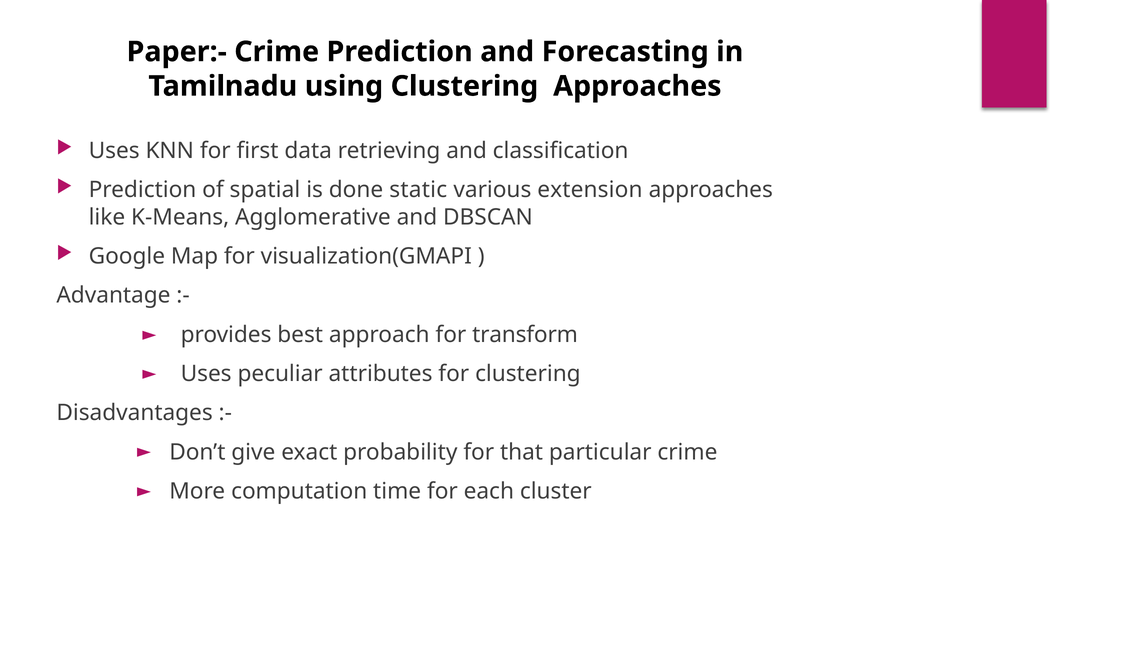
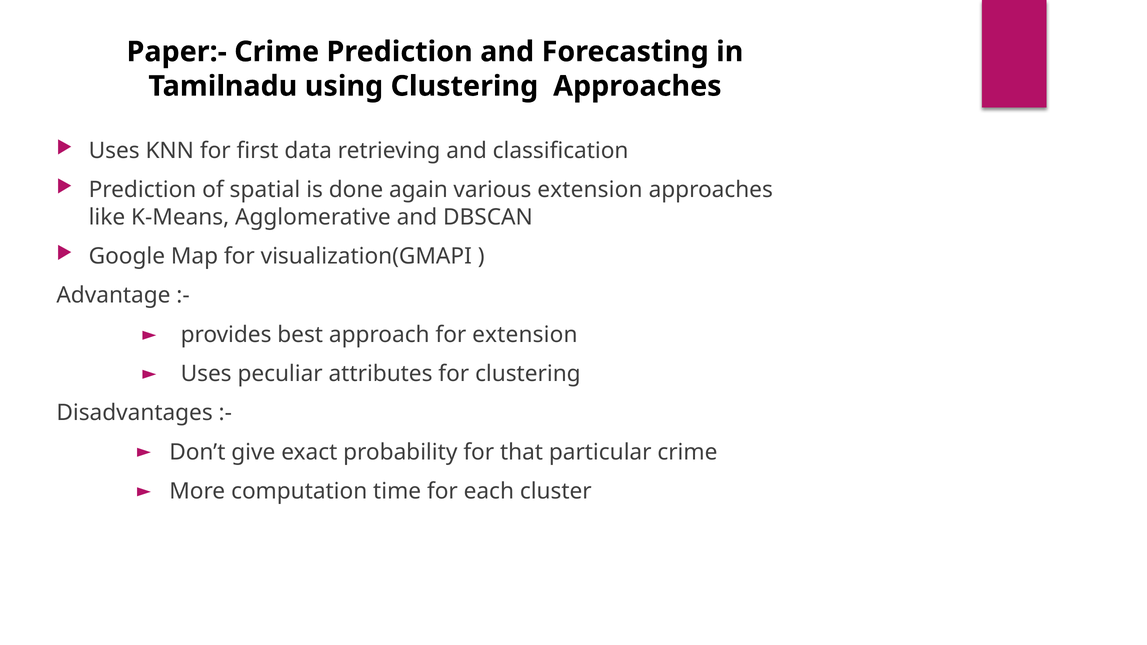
static: static -> again (418, 190)
for transform: transform -> extension (525, 335)
